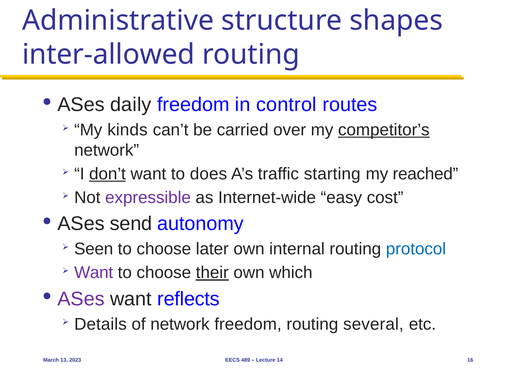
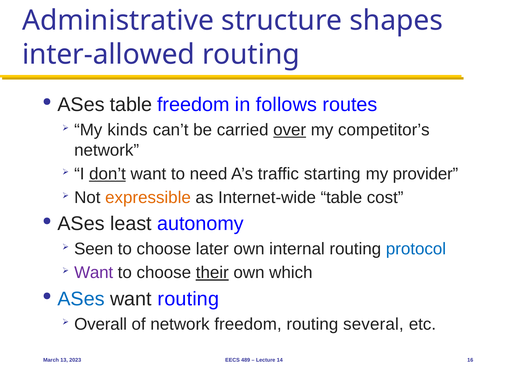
ASes daily: daily -> table (131, 105)
control: control -> follows (286, 105)
over underline: none -> present (290, 130)
competitor’s underline: present -> none (384, 130)
does: does -> need (209, 174)
reached: reached -> provider (425, 174)
expressible colour: purple -> orange (148, 198)
Internet-wide easy: easy -> table (341, 198)
send: send -> least (131, 224)
ASes colour: purple -> blue (81, 299)
want reflects: reflects -> routing (188, 299)
Details: Details -> Overall (101, 324)
